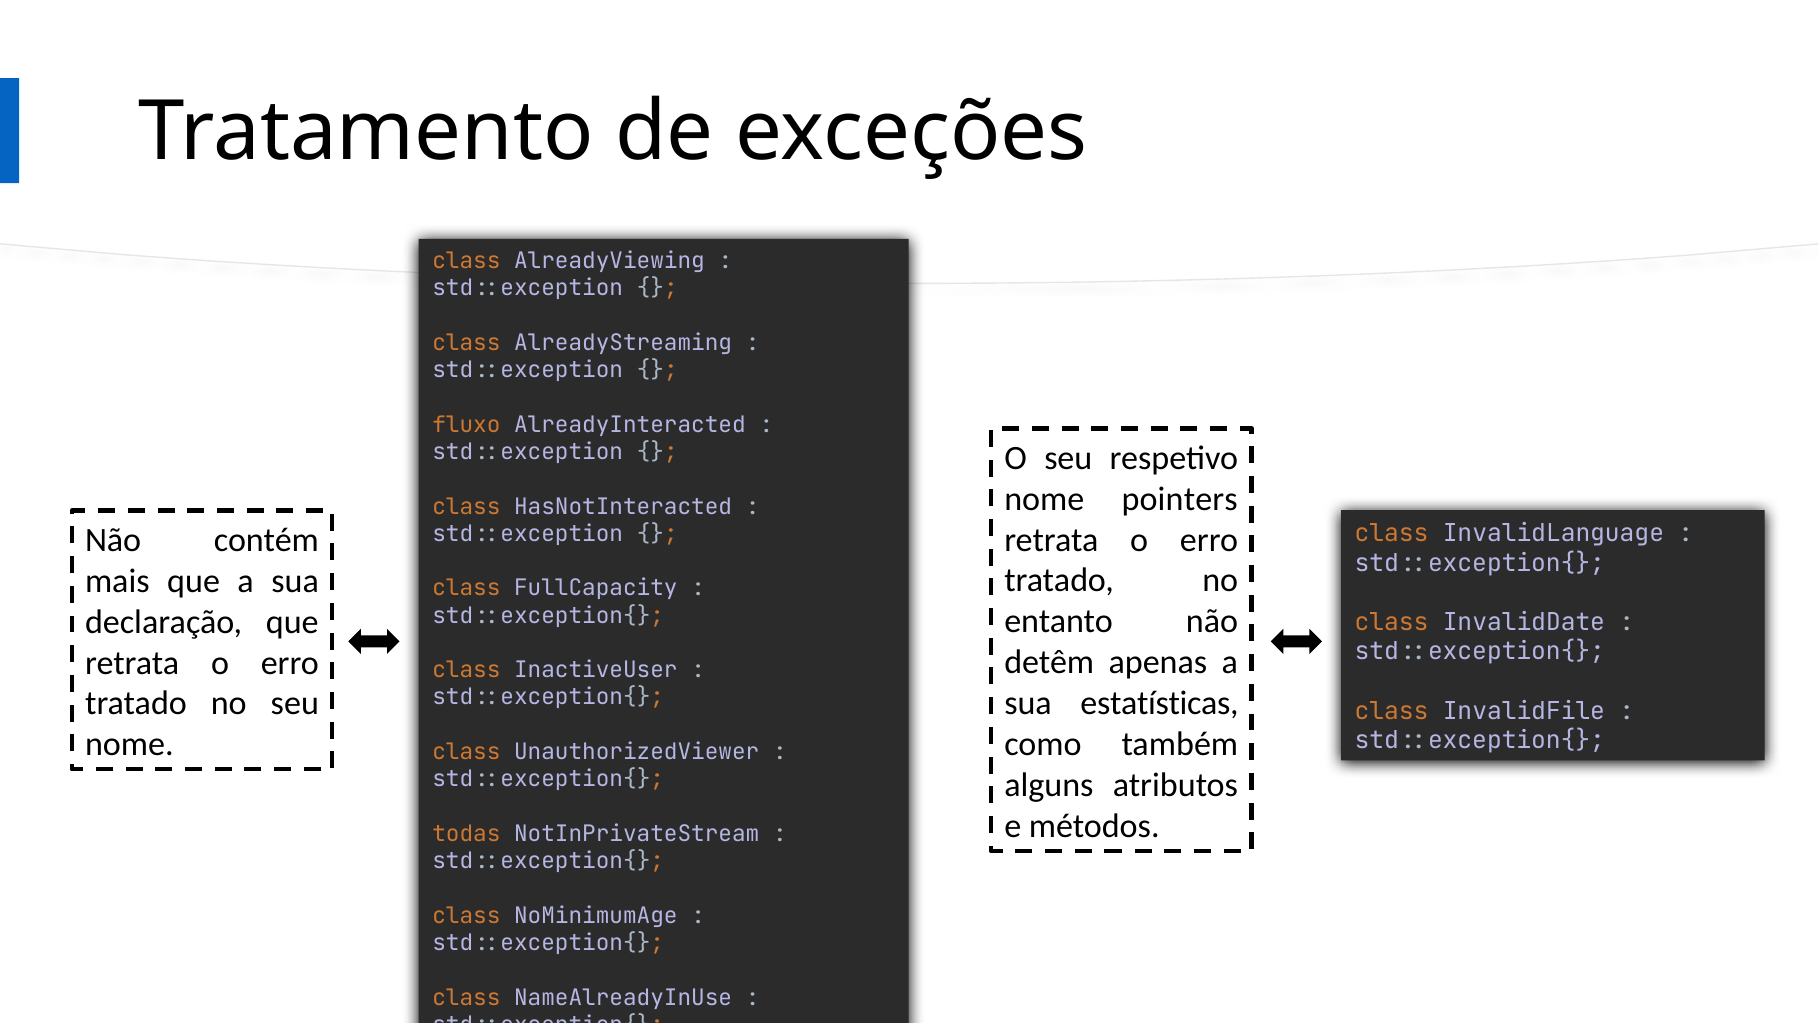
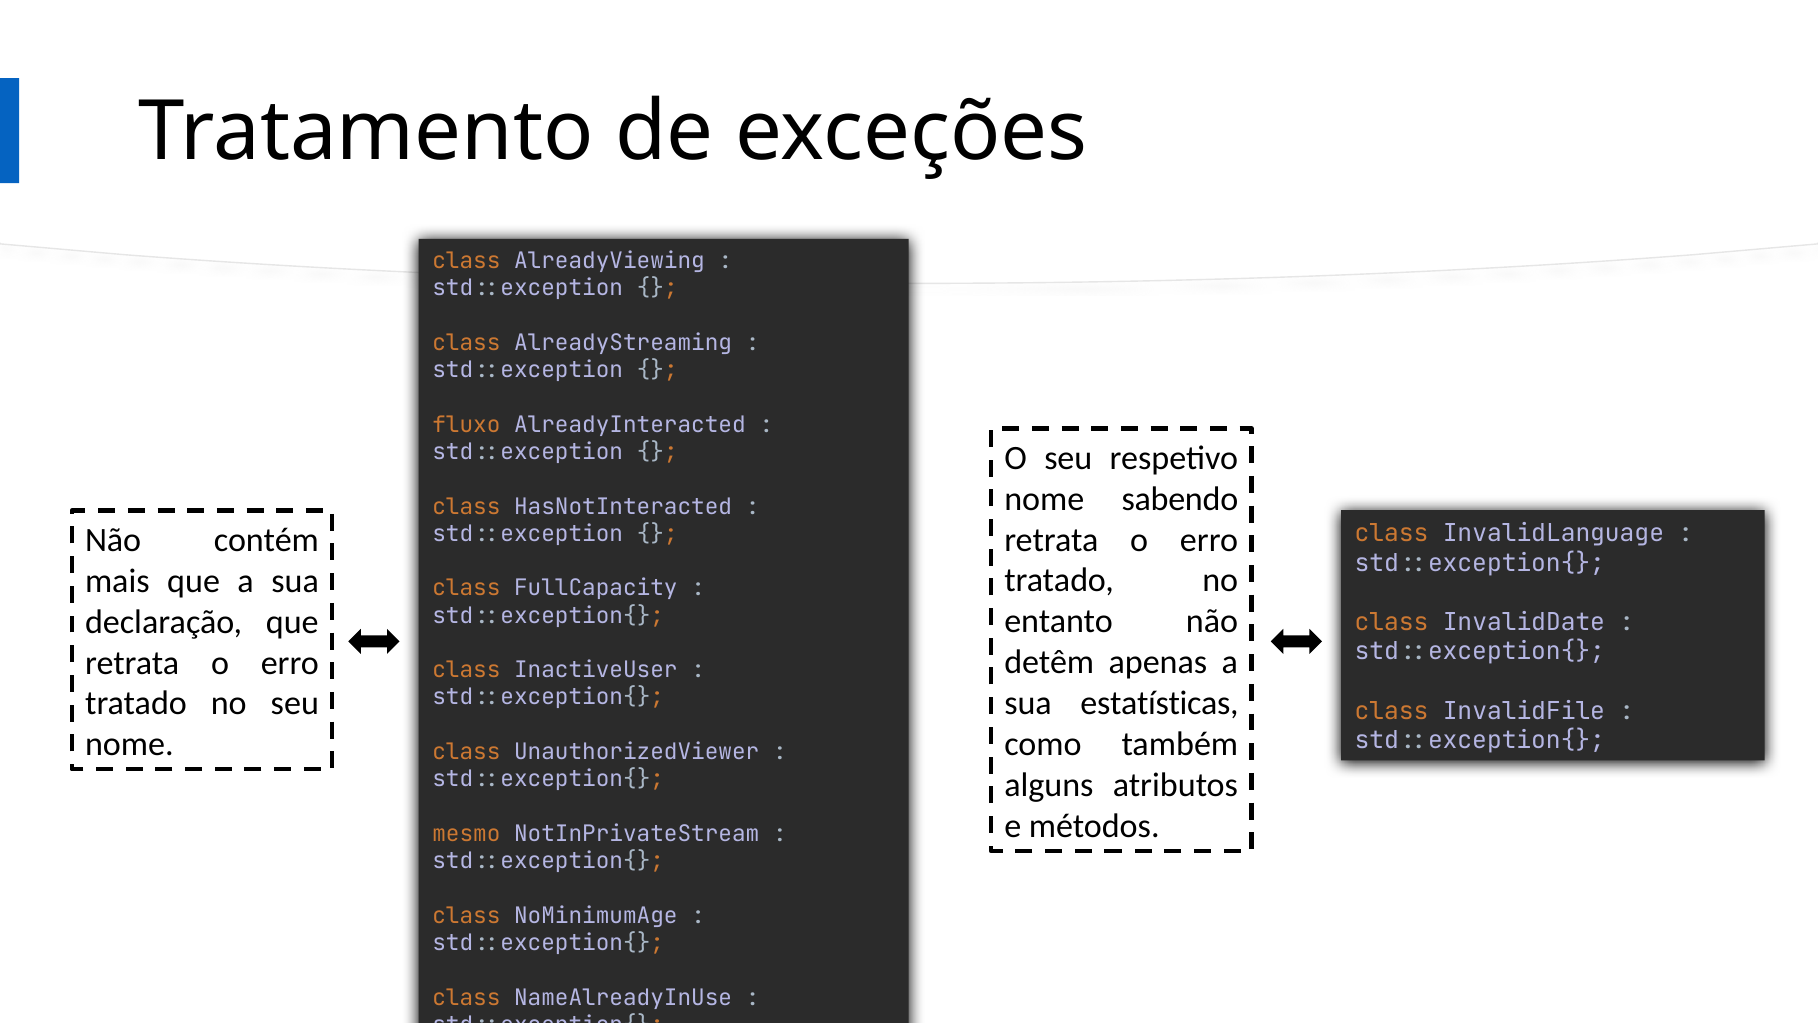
pointers: pointers -> sabendo (1180, 499)
todas: todas -> mesmo (466, 834)
